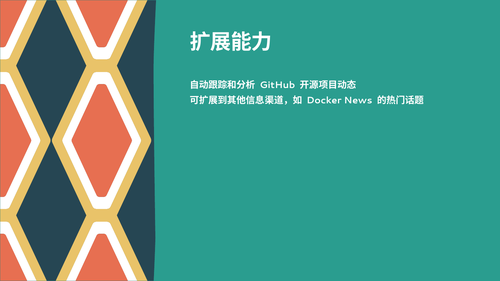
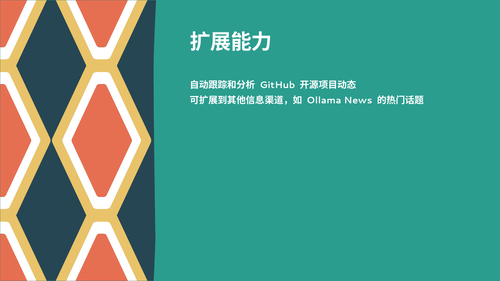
Docker: Docker -> Ollama (324, 100)
